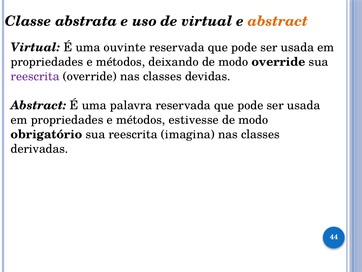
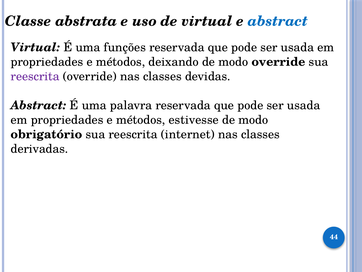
abstract colour: orange -> blue (278, 21)
ouvinte: ouvinte -> funções (125, 47)
imagina: imagina -> internet (188, 134)
